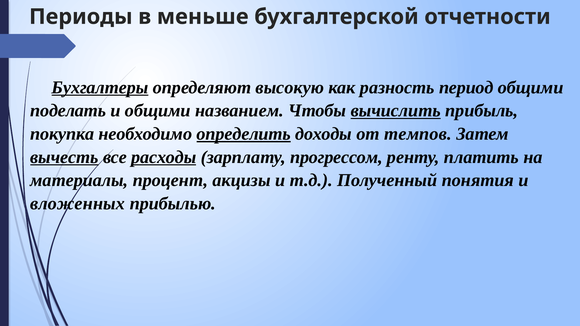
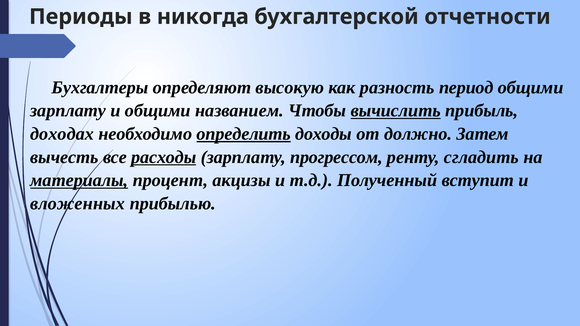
меньше: меньше -> никогда (203, 17)
Бухгалтеры underline: present -> none (100, 87)
поделать: поделать -> зарплату (68, 111)
покупка: покупка -> доходах (62, 134)
темпов: темпов -> должно (418, 134)
вычесть underline: present -> none (64, 157)
платить: платить -> сгладить (481, 157)
материалы underline: none -> present (79, 180)
понятия: понятия -> вступит (478, 180)
